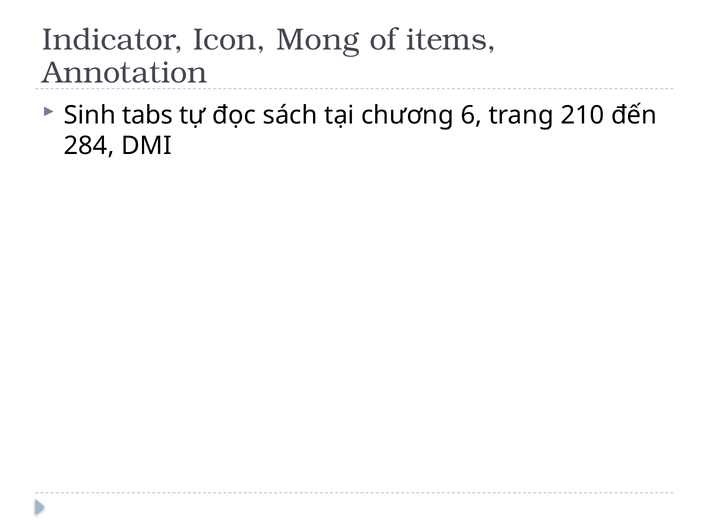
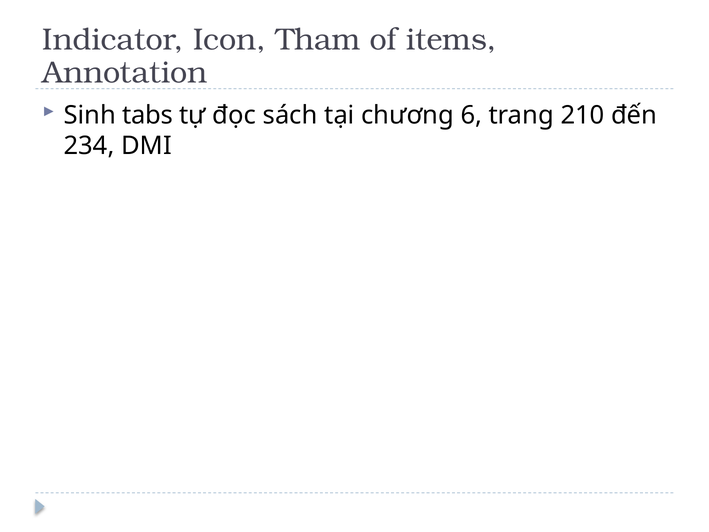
Mong: Mong -> Tham (318, 40)
284: 284 -> 234 (89, 146)
